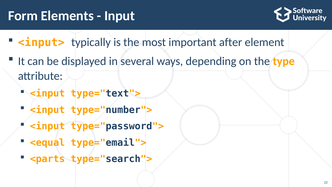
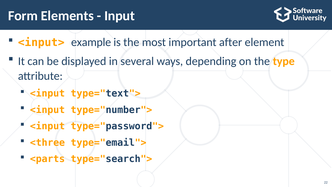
typically: typically -> example (91, 42)
<equal: <equal -> <three (47, 142)
